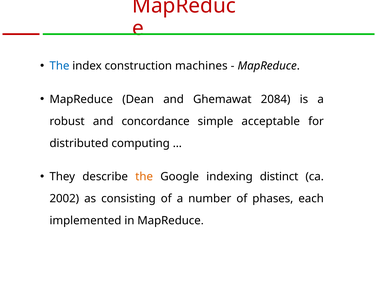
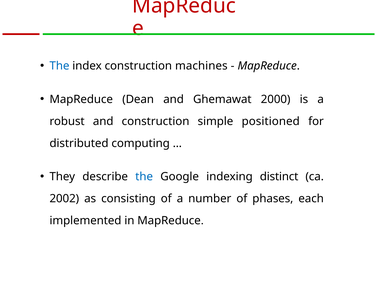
2084: 2084 -> 2000 (276, 99)
and concordance: concordance -> construction (156, 121)
acceptable: acceptable -> positioned (271, 121)
the colour: orange -> blue (144, 177)
